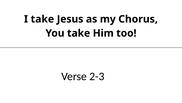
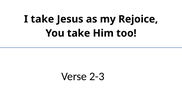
Chorus: Chorus -> Rejoice (138, 19)
